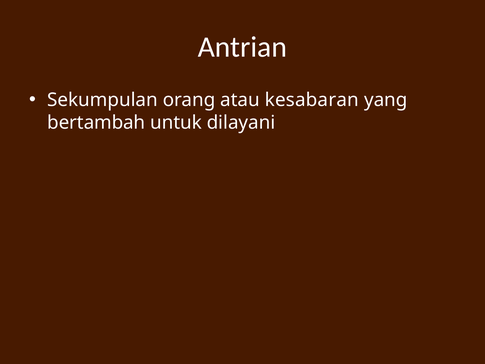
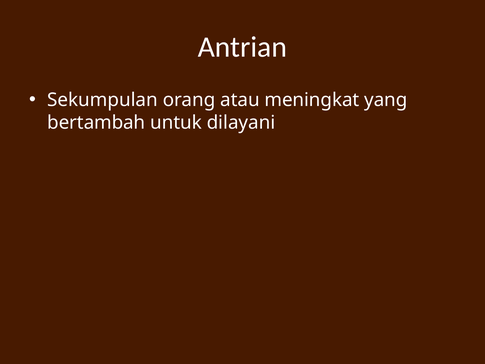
kesabaran: kesabaran -> meningkat (312, 100)
